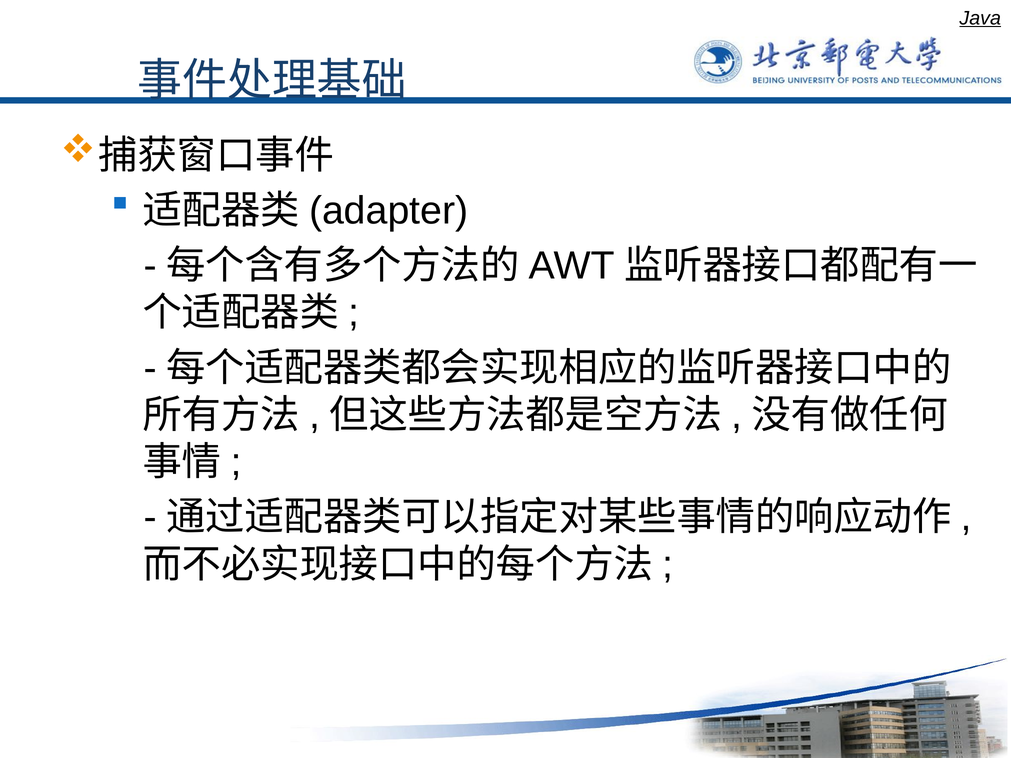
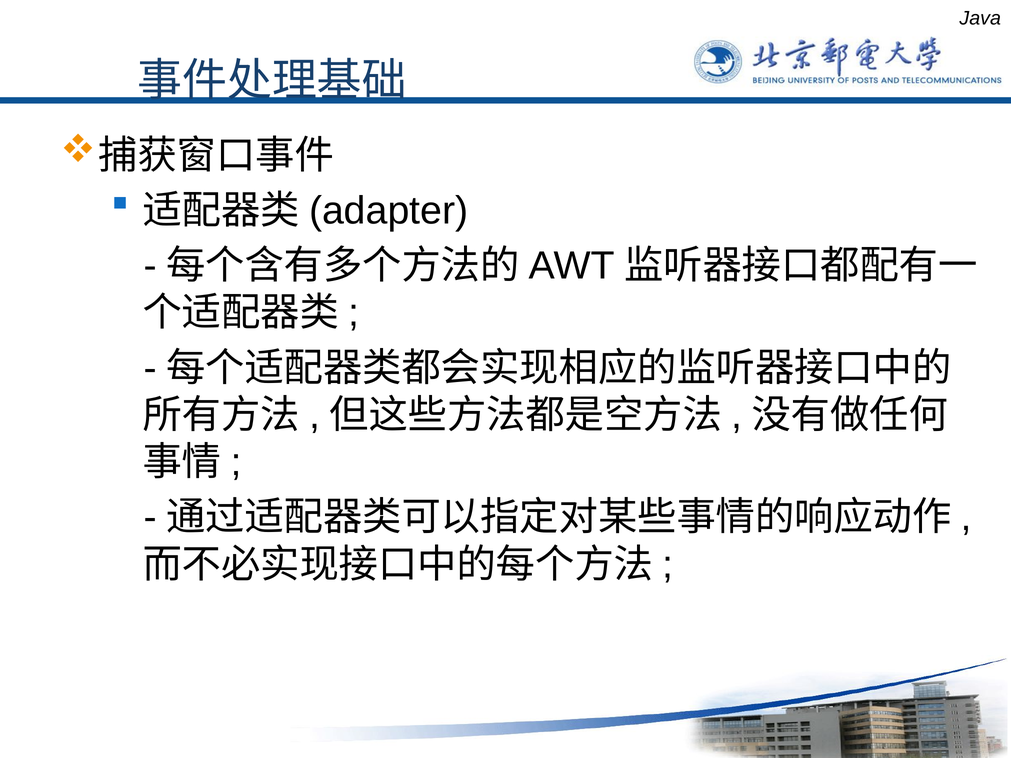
Java underline: present -> none (980, 18)
